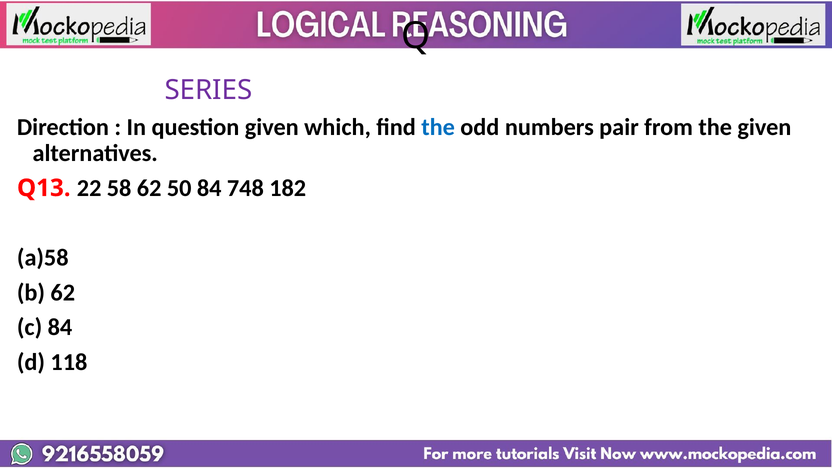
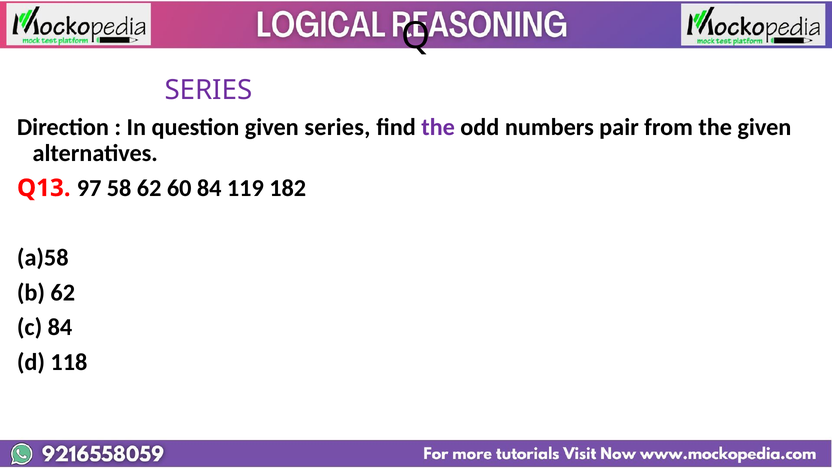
given which: which -> series (337, 127)
the colour: blue -> purple (438, 127)
22: 22 -> 97 (89, 188)
50: 50 -> 60 (179, 188)
748: 748 -> 119 (245, 188)
